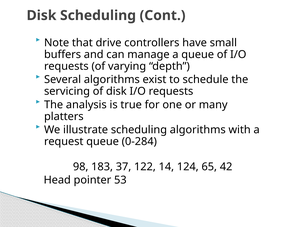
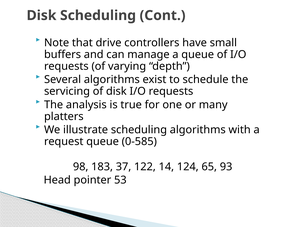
0-284: 0-284 -> 0-585 (139, 142)
42: 42 -> 93 (226, 167)
